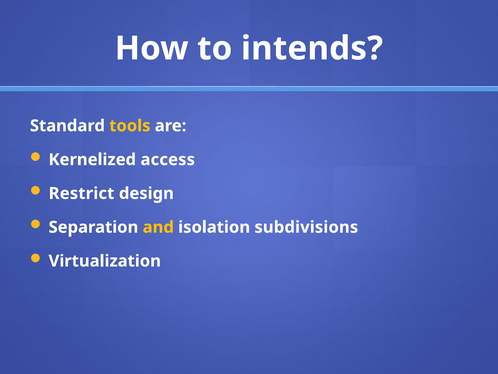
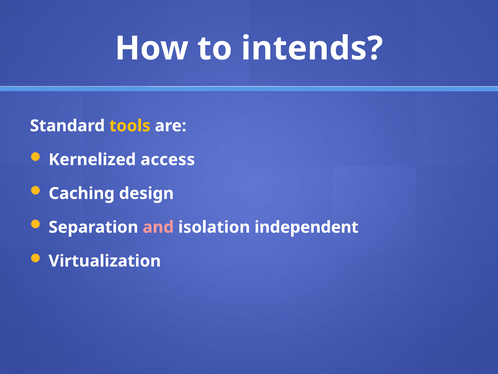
Restrict: Restrict -> Caching (82, 193)
and colour: yellow -> pink (158, 227)
subdivisions: subdivisions -> independent (306, 227)
